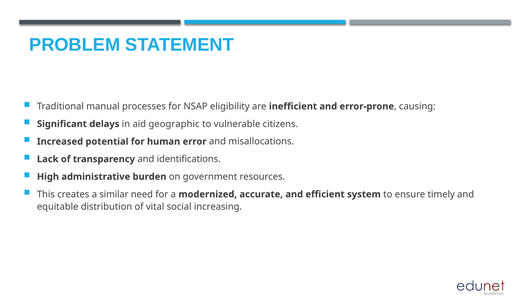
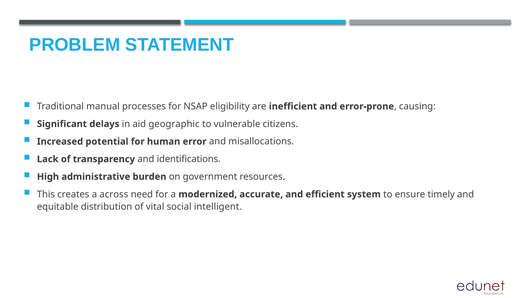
similar: similar -> across (114, 194)
increasing: increasing -> intelligent (218, 207)
